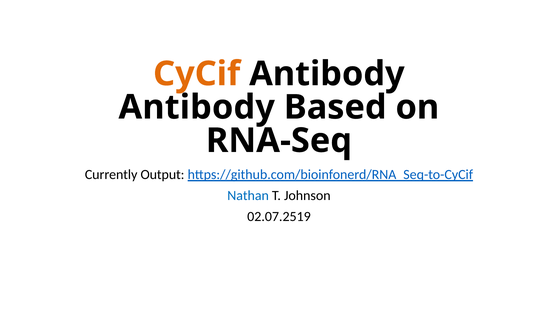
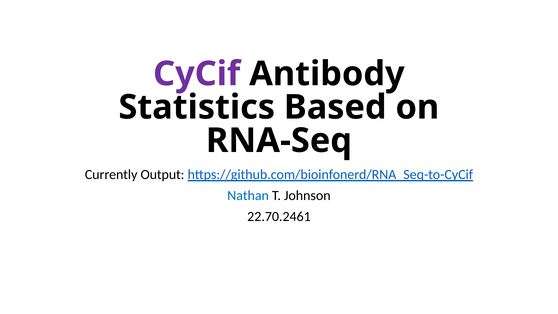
CyCif colour: orange -> purple (197, 74)
Antibody: Antibody -> Statistics (197, 107)
02.07.2519: 02.07.2519 -> 22.70.2461 (279, 216)
